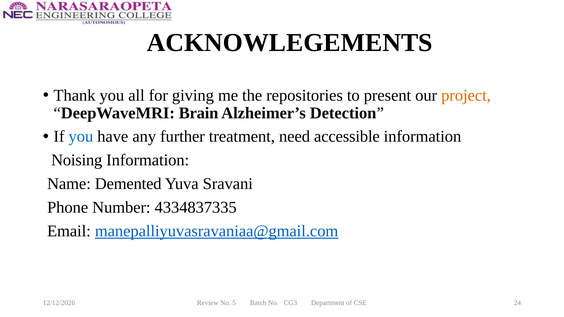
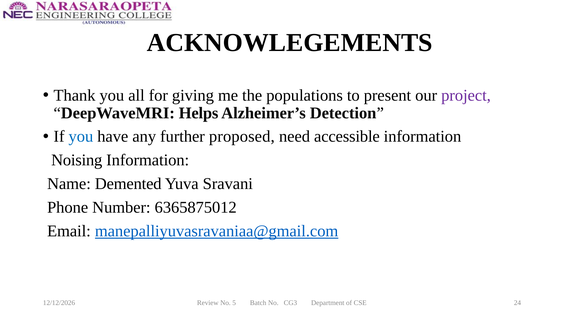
repositories: repositories -> populations (305, 95)
project colour: orange -> purple (466, 95)
Brain: Brain -> Helps (199, 113)
treatment: treatment -> proposed (242, 137)
4334837335: 4334837335 -> 6365875012 (196, 208)
